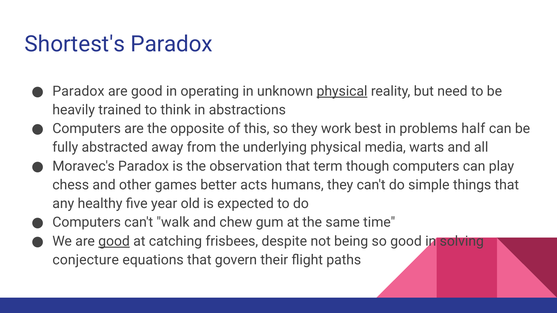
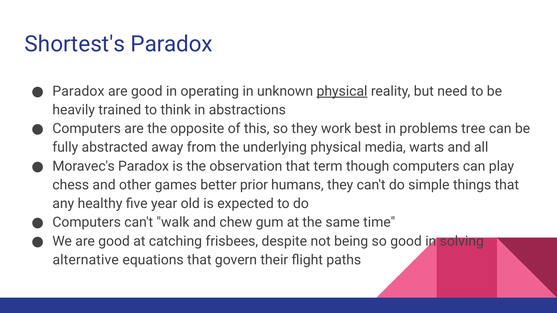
half: half -> tree (473, 129)
acts: acts -> prior (254, 185)
good underline: present -> none (114, 241)
conjecture: conjecture -> alternative (86, 260)
